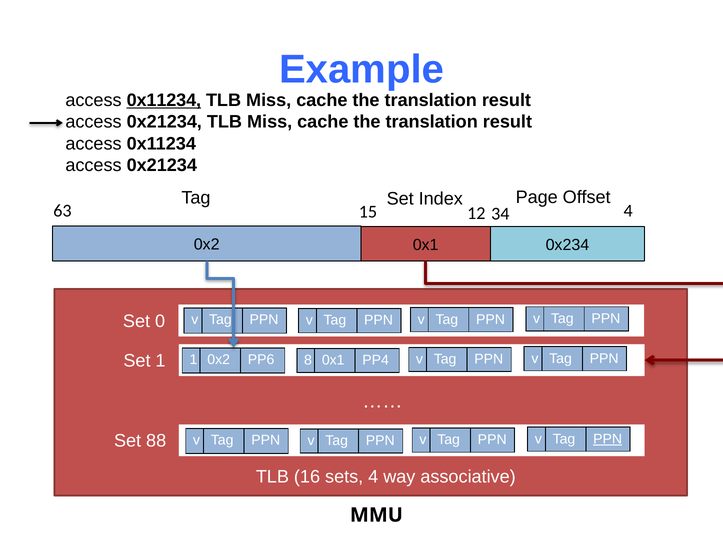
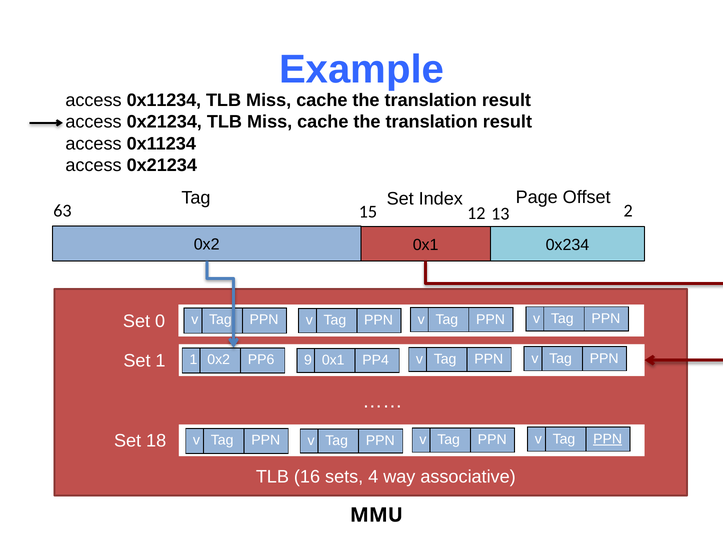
0x11234 underline: present -> none (164, 100)
63 4: 4 -> 2 (628, 211)
34: 34 -> 13 (500, 214)
8: 8 -> 9 (308, 360)
88: 88 -> 18 (156, 441)
